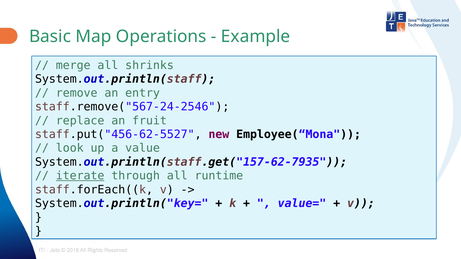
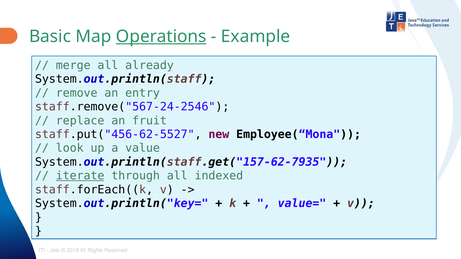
Operations underline: none -> present (161, 36)
shrinks: shrinks -> already (150, 65)
runtime: runtime -> indexed (219, 176)
